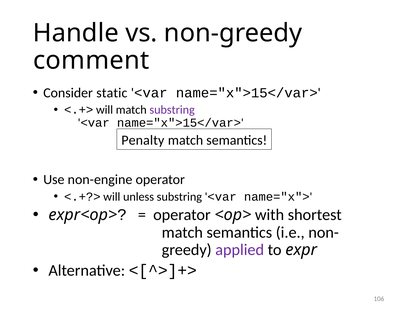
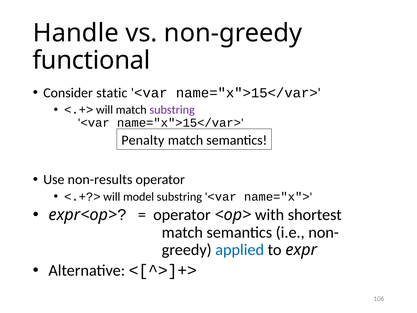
comment: comment -> functional (91, 60)
non-engine: non-engine -> non-results (100, 180)
unless: unless -> model (139, 197)
applied colour: purple -> blue (240, 250)
